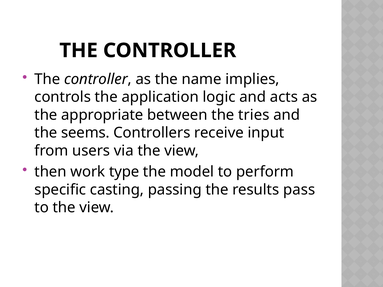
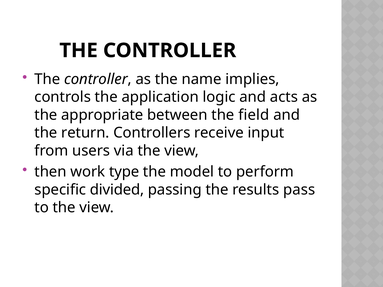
tries: tries -> field (254, 115)
seems: seems -> return (85, 133)
casting: casting -> divided (117, 190)
